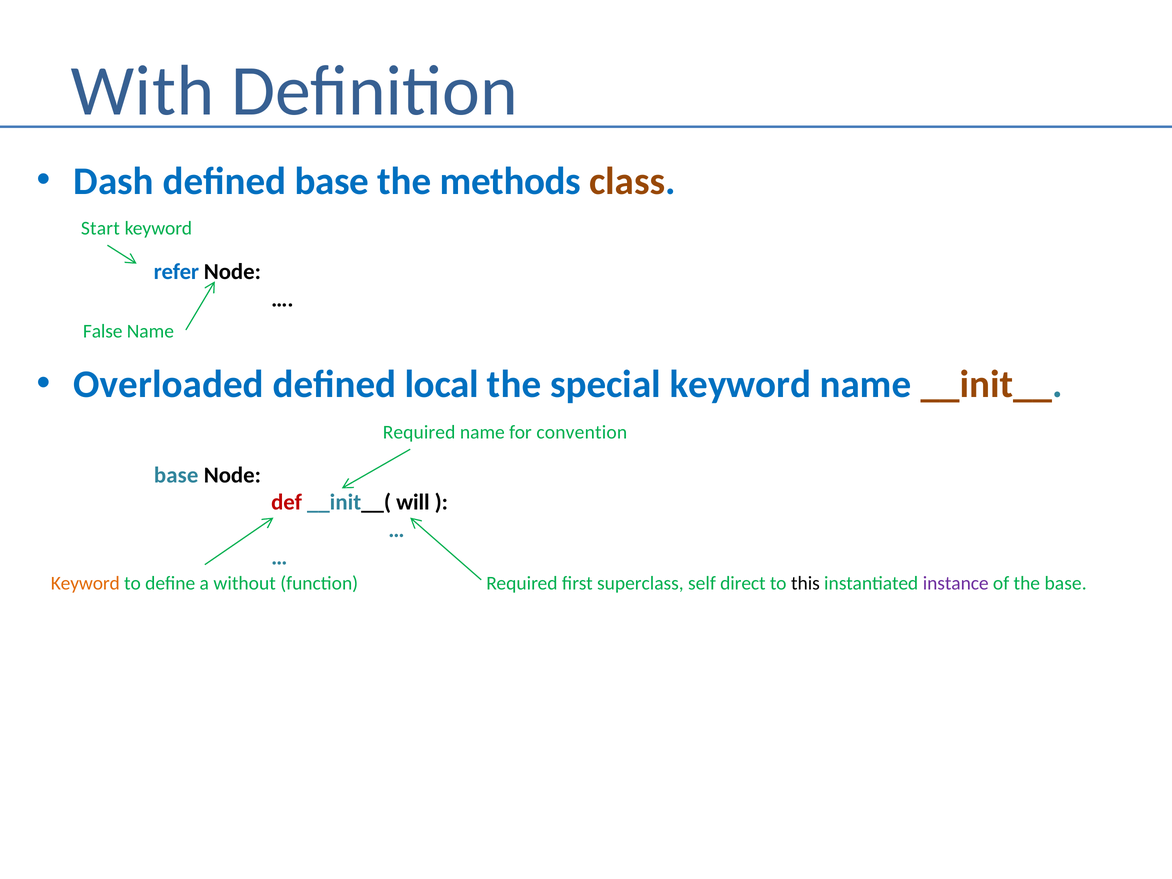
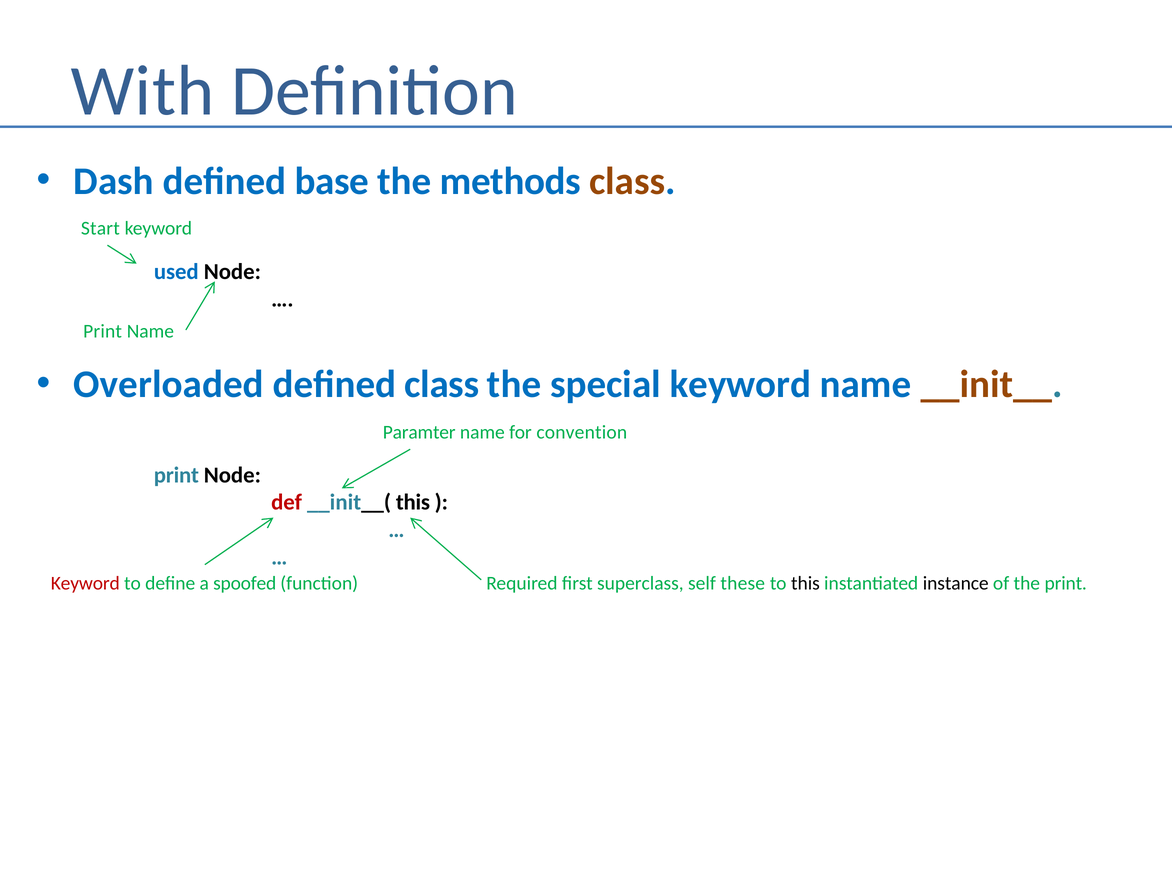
refer: refer -> used (176, 272)
False: False -> Print (103, 331)
defined local: local -> class (442, 384)
Required: Required -> Paramter (419, 433)
base: base -> print (176, 475)
__init__( will: will -> this (413, 502)
Keyword colour: orange -> red (85, 583)
without: without -> spoofed (245, 583)
direct: direct -> these (743, 583)
instance colour: purple -> black (956, 583)
the base: base -> print (1066, 583)
